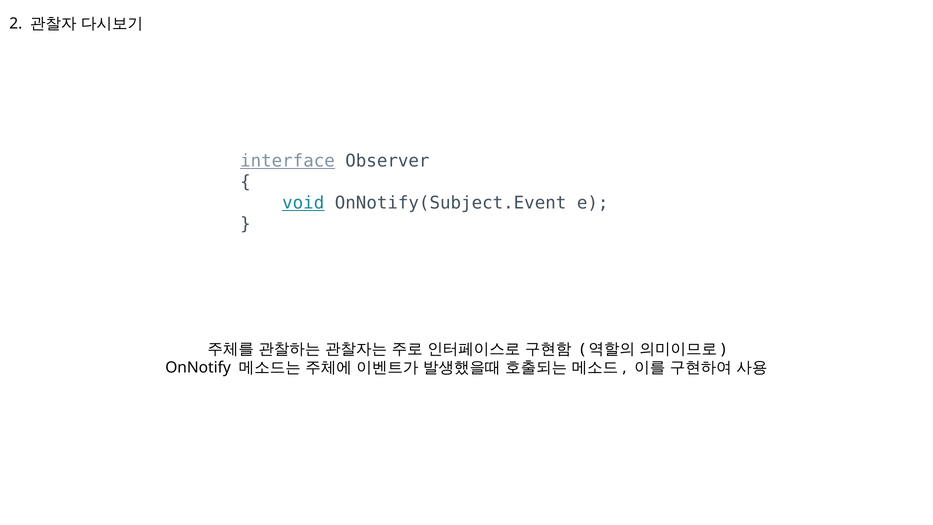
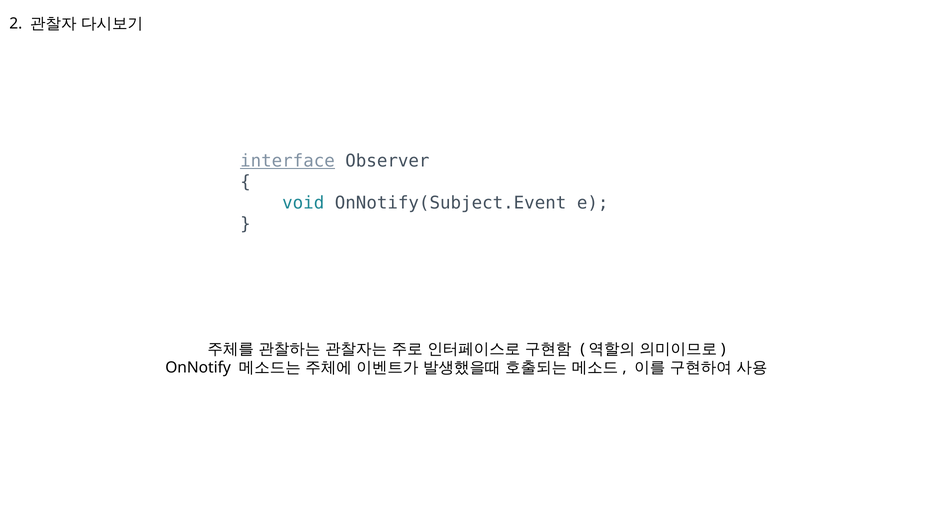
void underline: present -> none (303, 203)
